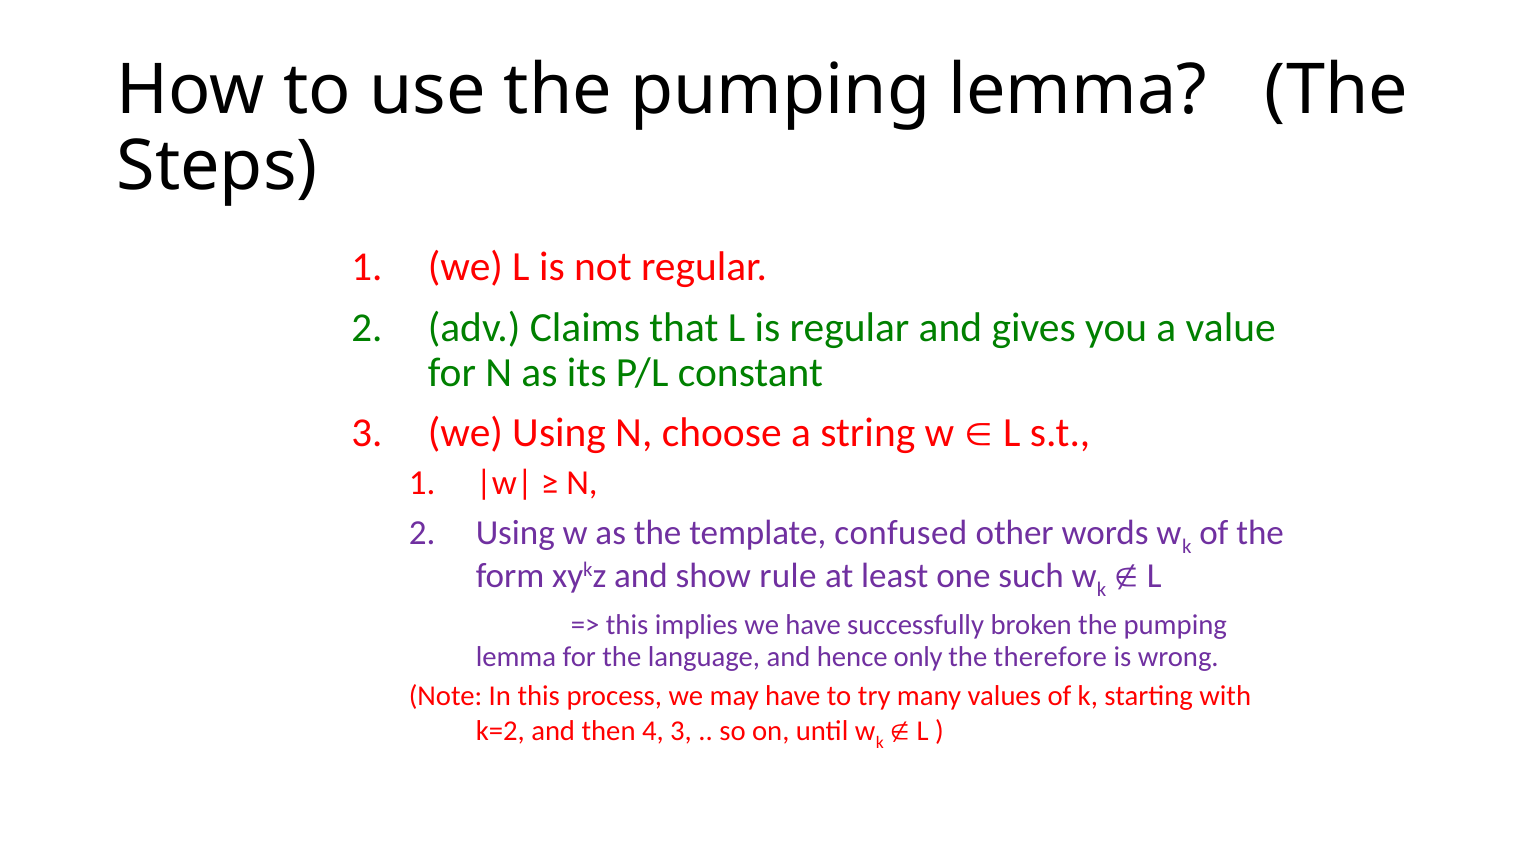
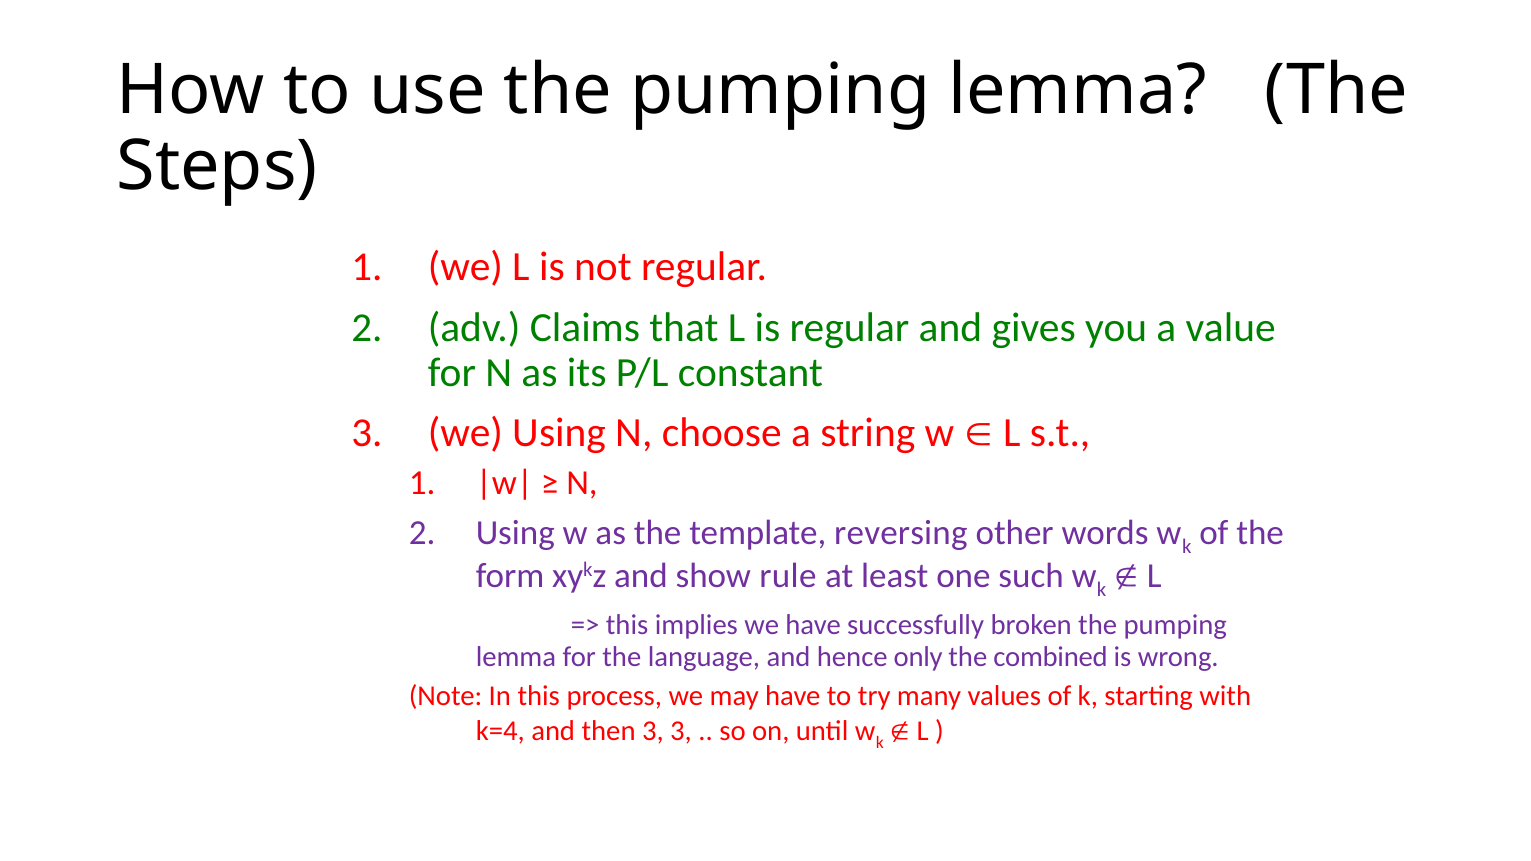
confused: confused -> reversing (901, 533)
therefore: therefore -> combined (1051, 658)
k=2: k=2 -> k=4 (500, 731)
then 4: 4 -> 3 (653, 731)
